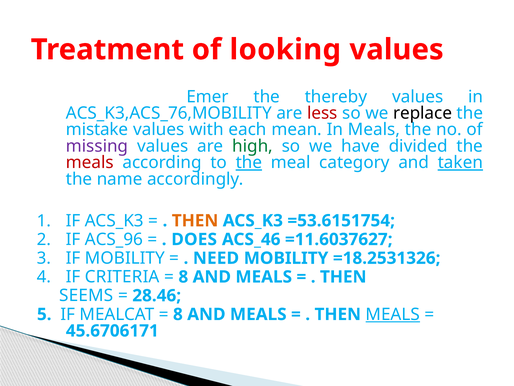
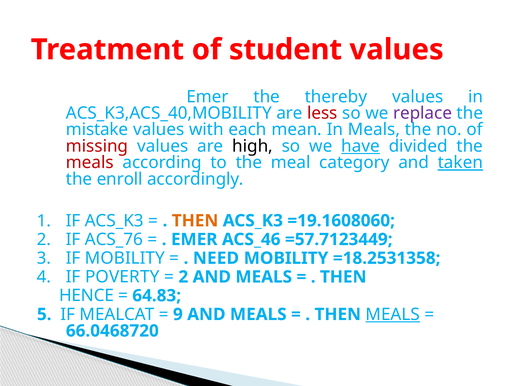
looking: looking -> student (285, 50)
ACS_K3,ACS_76,MOBILITY: ACS_K3,ACS_76,MOBILITY -> ACS_K3,ACS_40,MOBILITY (169, 113)
replace colour: black -> purple (423, 113)
missing colour: purple -> red (97, 146)
high colour: green -> black (252, 146)
have underline: none -> present (361, 146)
the underline: present -> none (249, 162)
name: name -> enroll (120, 179)
=53.6151754: =53.6151754 -> =19.1608060 (341, 220)
ACS_96: ACS_96 -> ACS_76 (114, 239)
DOES: DOES -> EMER (194, 239)
=11.6037627: =11.6037627 -> =57.7123449 (339, 239)
=18.2531326: =18.2531326 -> =18.2531358 (387, 258)
CRITERIA: CRITERIA -> POVERTY (122, 277)
8: 8 -> 2 (183, 277)
SEEMS: SEEMS -> HENCE (86, 295)
28.46: 28.46 -> 64.83 (157, 295)
8: 8 -> 9 (178, 314)
45.6706171: 45.6706171 -> 66.0468720 (112, 330)
